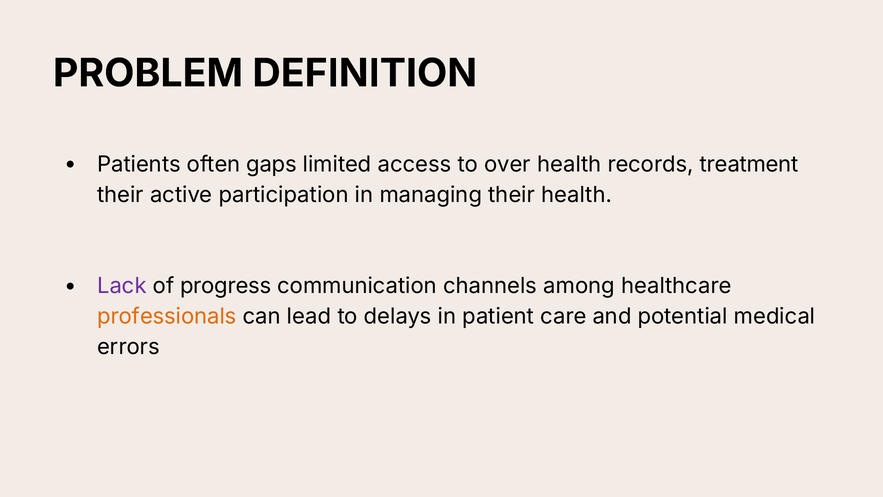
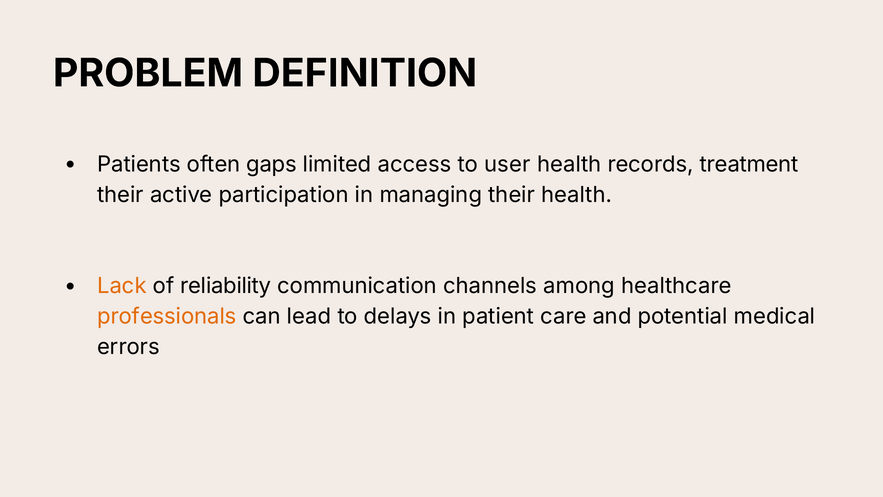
over: over -> user (507, 164)
Lack colour: purple -> orange (122, 286)
progress: progress -> reliability (226, 286)
